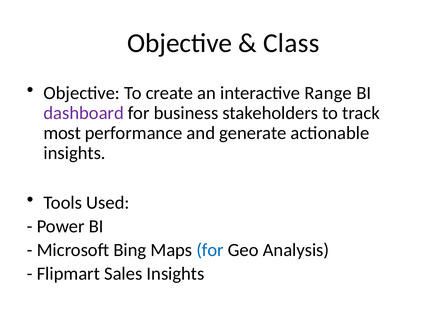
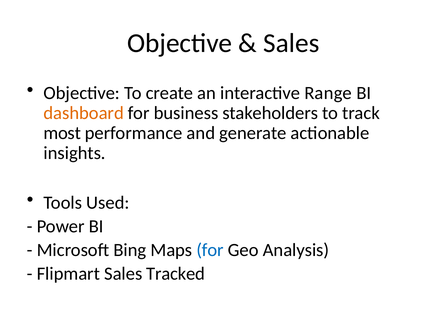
Class: Class -> Sales (291, 43)
dashboard colour: purple -> orange (84, 113)
Sales Insights: Insights -> Tracked (176, 274)
